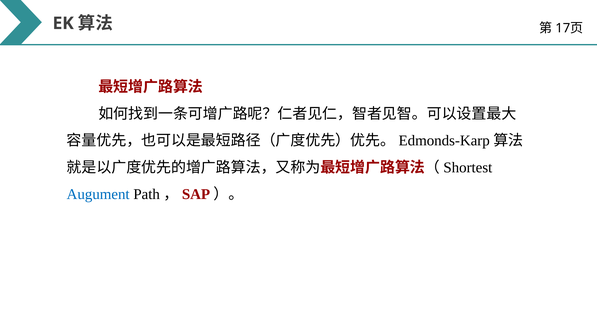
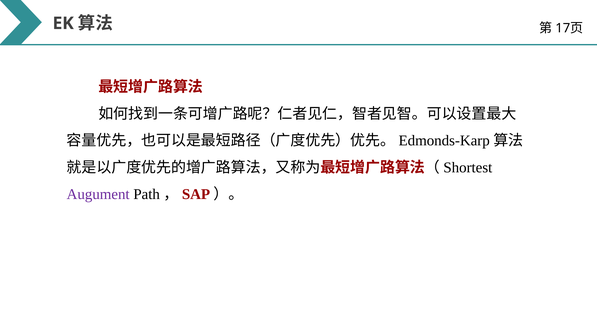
Augument colour: blue -> purple (98, 194)
